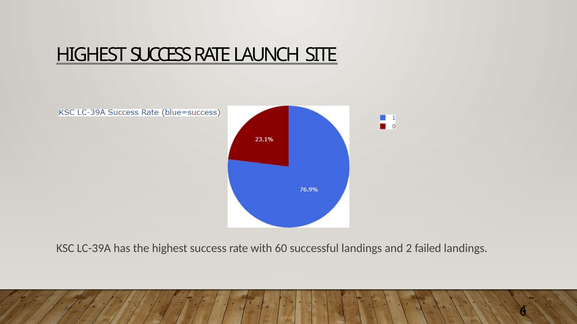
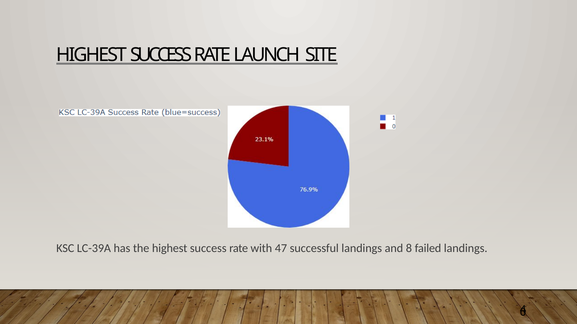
60: 60 -> 47 (281, 248)
2: 2 -> 8 (409, 248)
